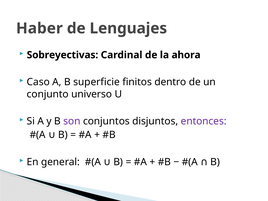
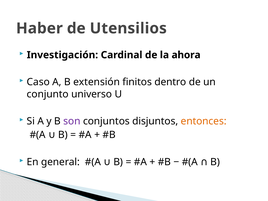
Lenguajes: Lenguajes -> Utensilios (128, 28)
Sobreyectivas: Sobreyectivas -> Investigación (62, 55)
superficie: superficie -> extensión (97, 82)
entonces colour: purple -> orange (204, 121)
